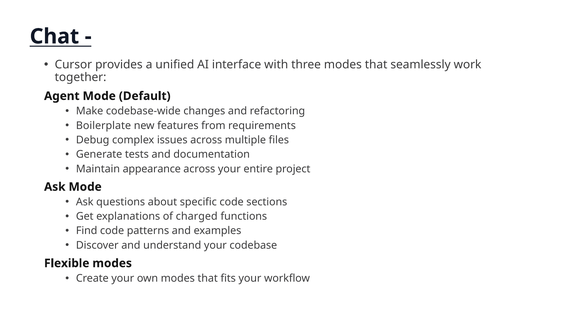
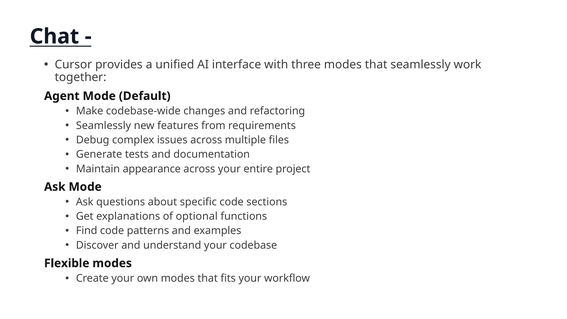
Boilerplate: Boilerplate -> Seamlessly (104, 126)
charged: charged -> optional (197, 216)
